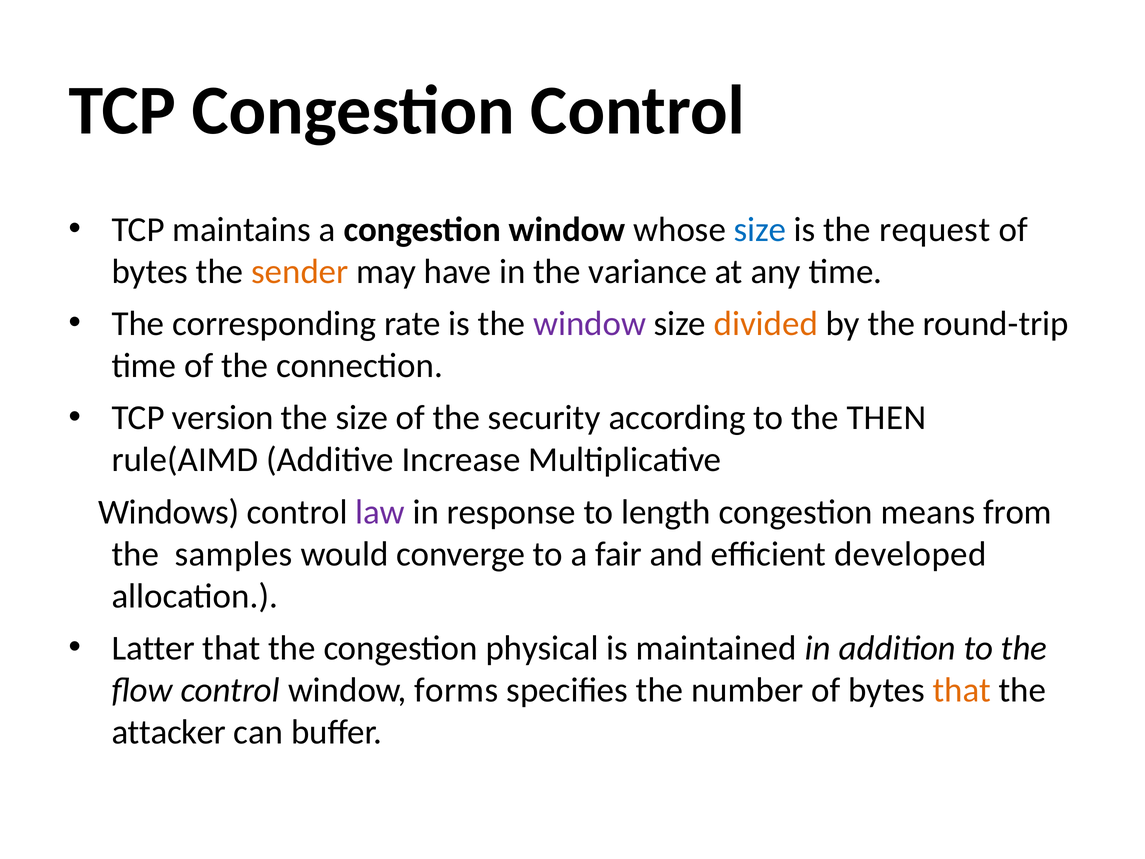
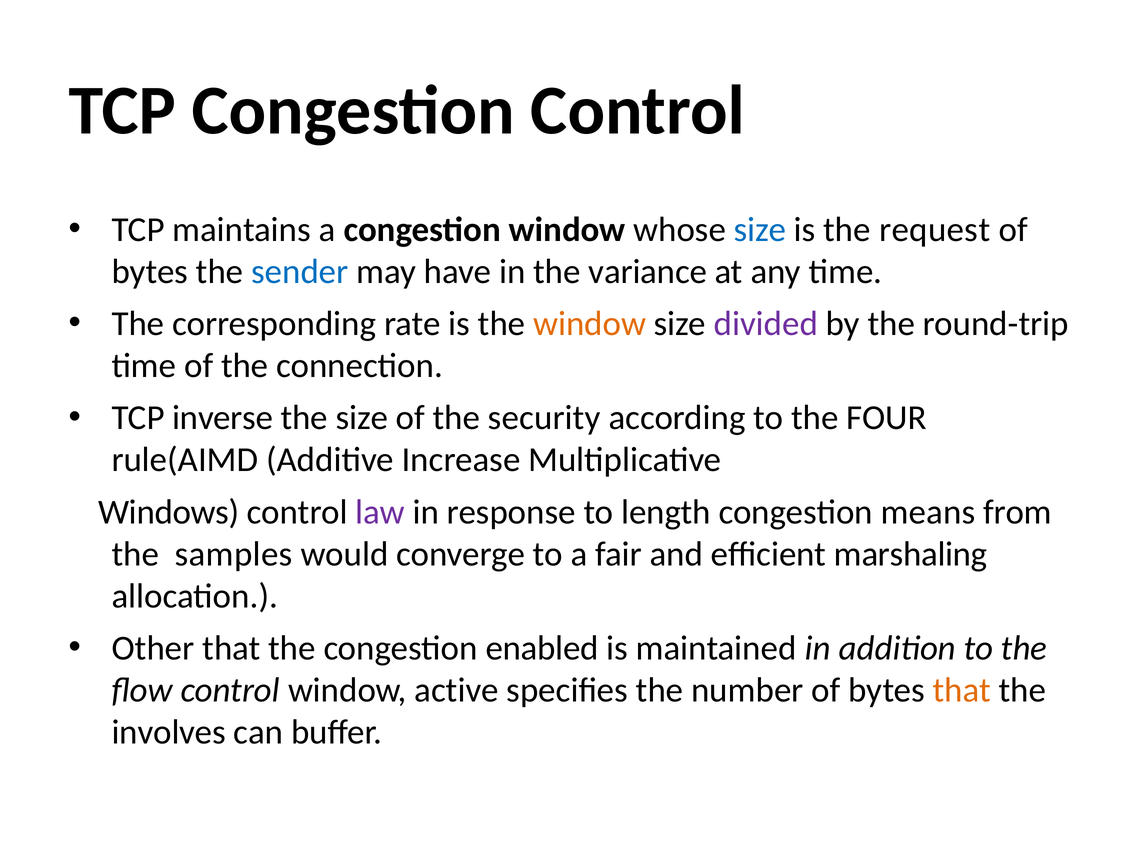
sender colour: orange -> blue (300, 272)
window colour: purple -> orange (590, 324)
divided colour: orange -> purple (766, 324)
version: version -> inverse (223, 418)
THEN: THEN -> FOUR (887, 418)
developed: developed -> marshaling (911, 554)
Latter: Latter -> Other (153, 648)
physical: physical -> enabled (542, 648)
forms: forms -> active (457, 690)
attacker: attacker -> involves (169, 732)
